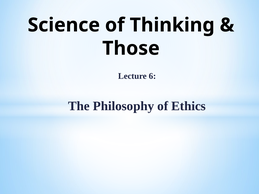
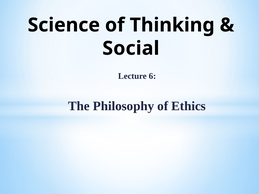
Those: Those -> Social (131, 48)
